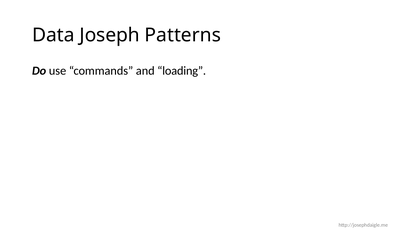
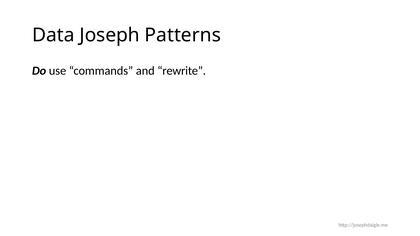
loading: loading -> rewrite (182, 71)
